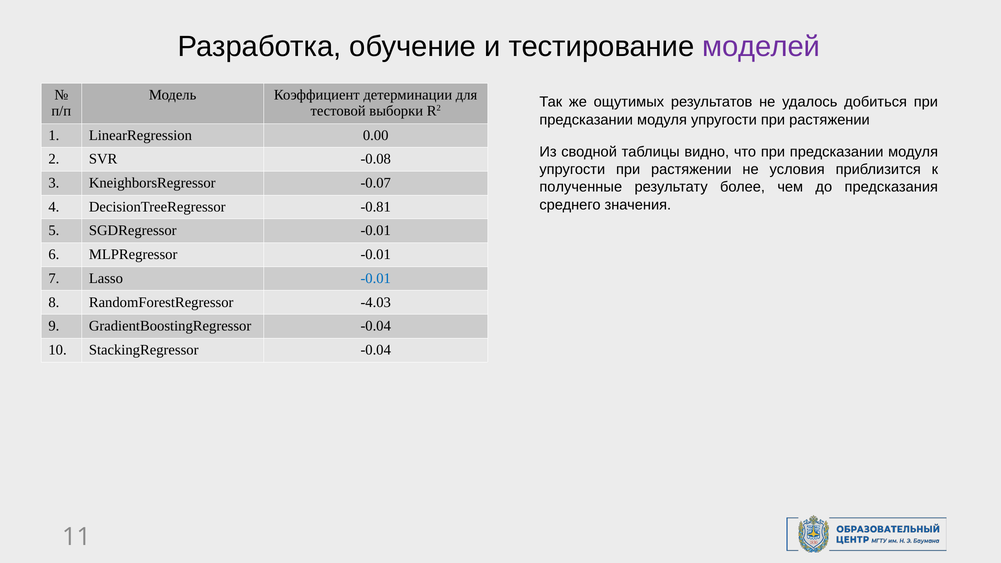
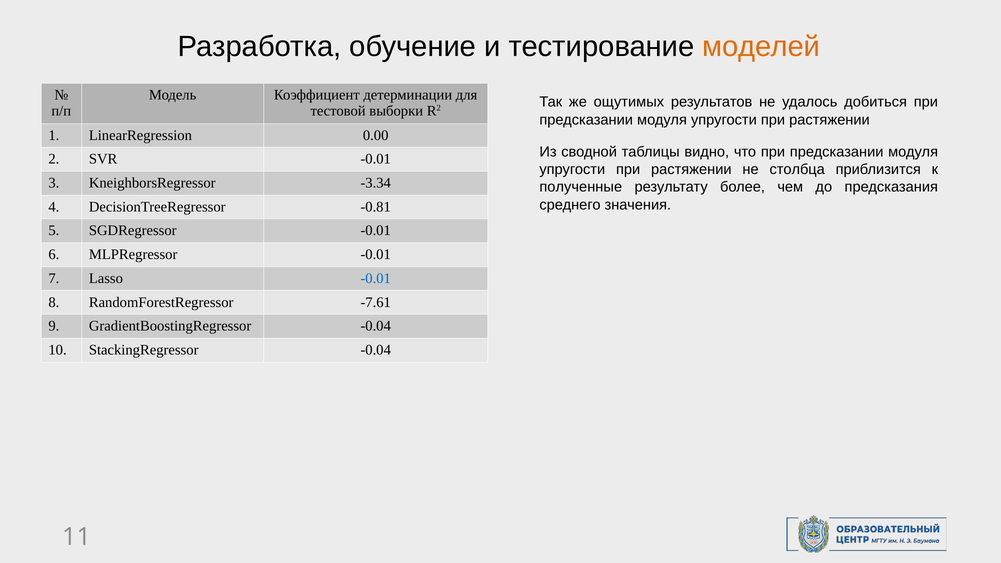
моделей colour: purple -> orange (761, 47)
SVR -0.08: -0.08 -> -0.01 (376, 159)
условия: условия -> столбца (797, 170)
-0.07: -0.07 -> -3.34 (376, 183)
-4.03: -4.03 -> -7.61 (376, 302)
